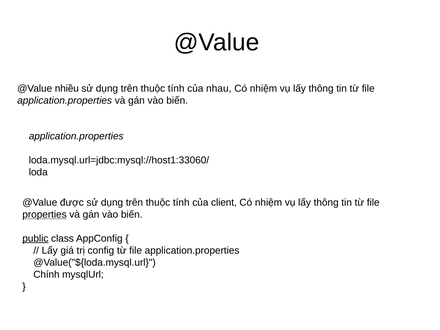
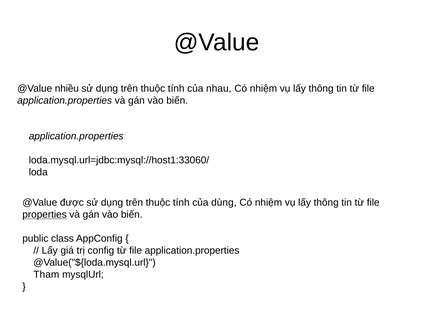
client: client -> dùng (224, 203)
public underline: present -> none (35, 238)
Chính: Chính -> Tham (46, 274)
